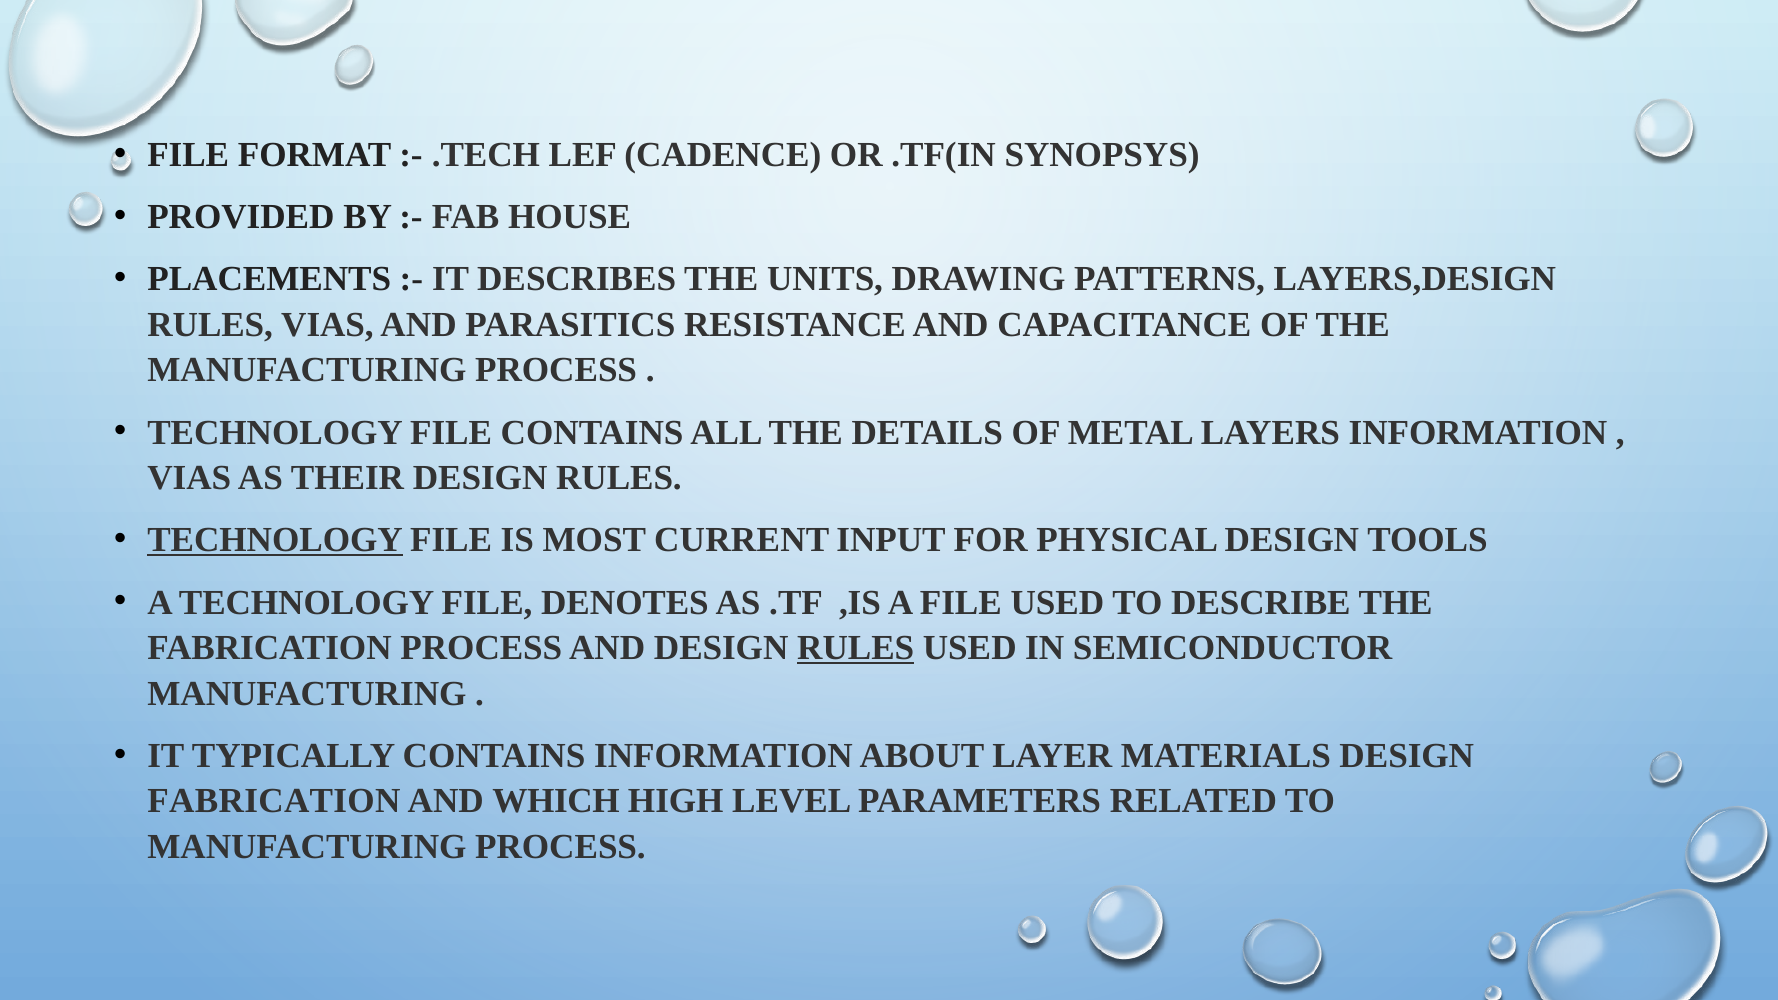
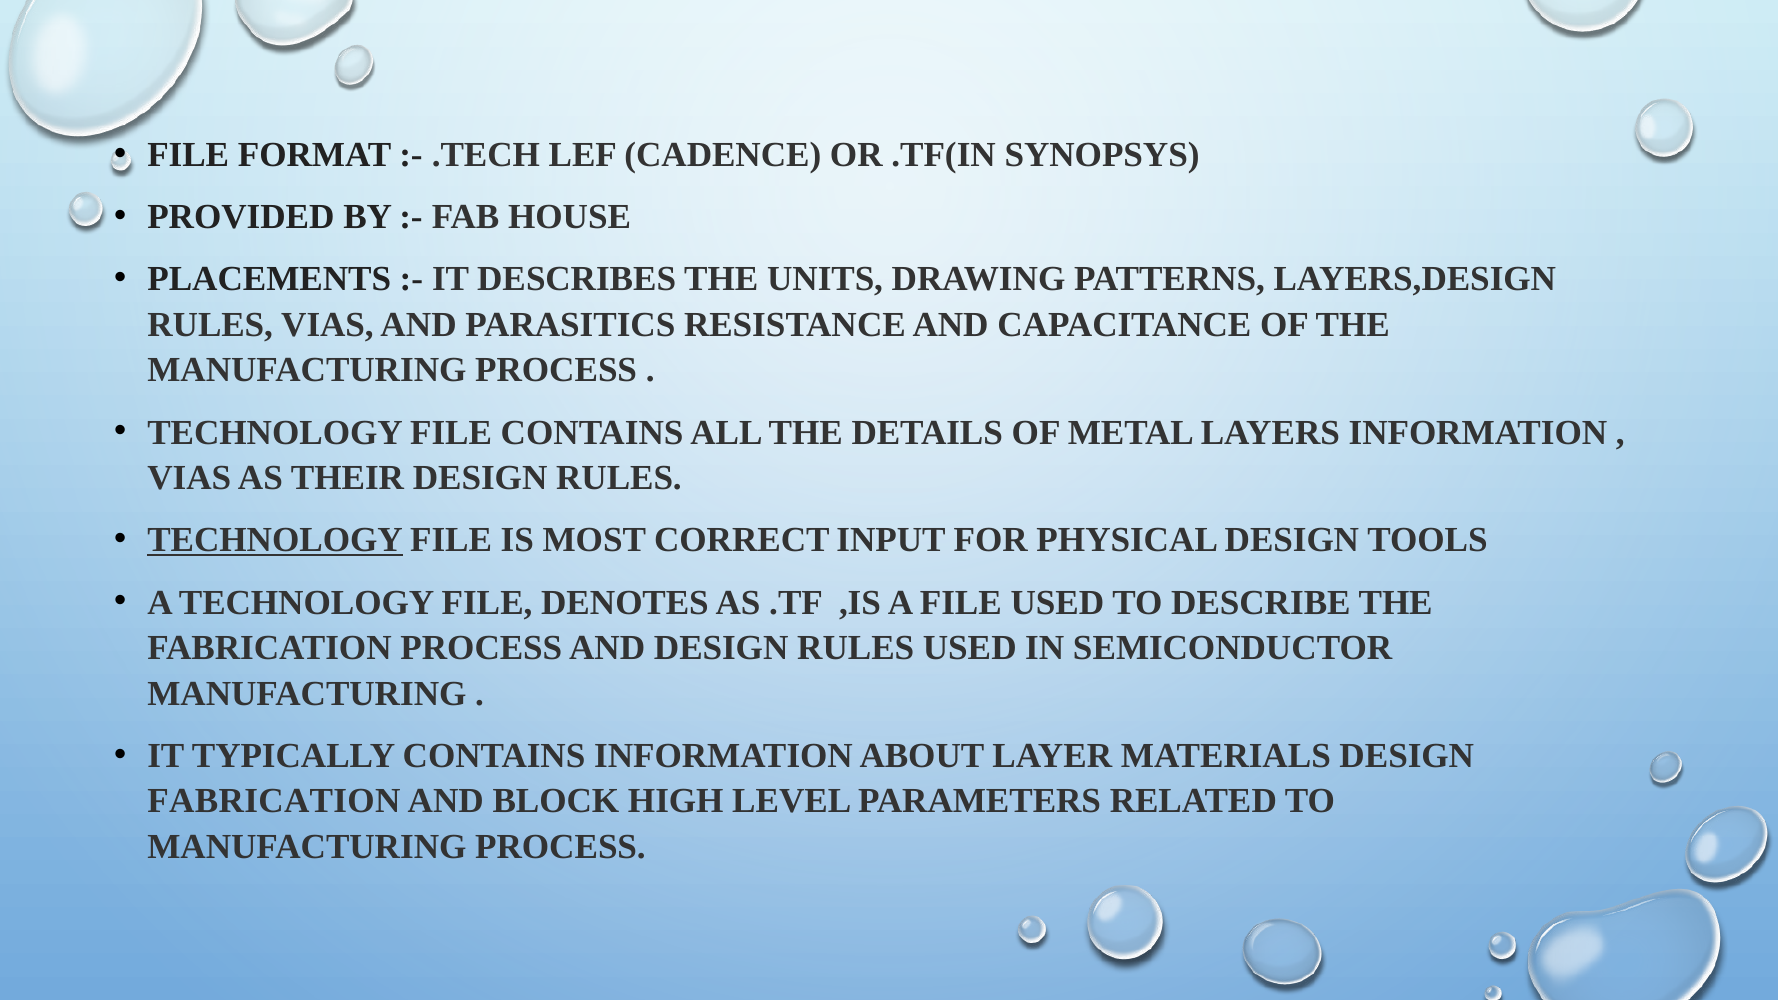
CURRENT: CURRENT -> CORRECT (742, 540)
RULES underline: present -> none (856, 648)
WHICH: WHICH -> BLOCK (556, 801)
